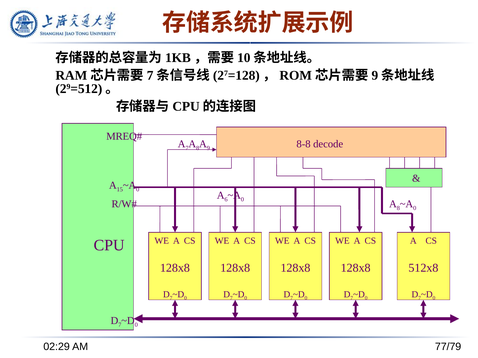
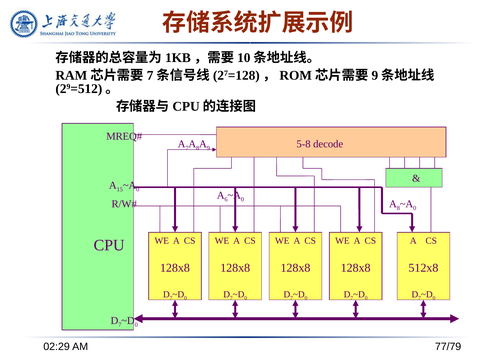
8-8: 8-8 -> 5-8 (304, 144)
